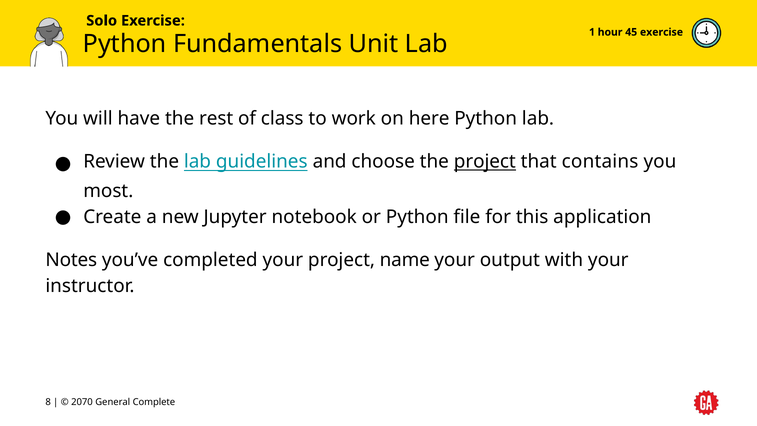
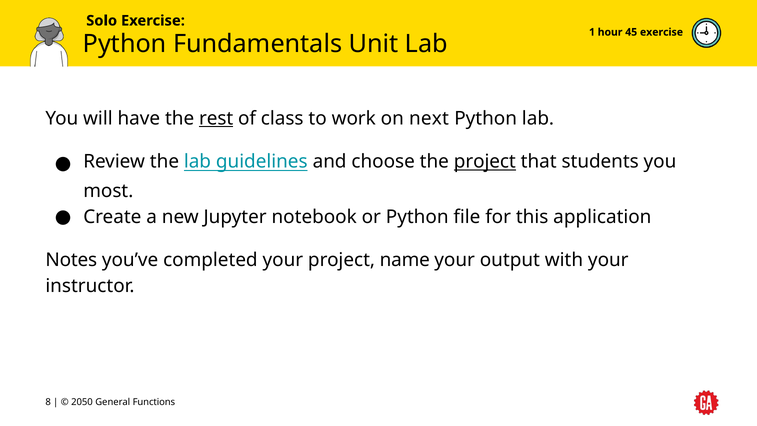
rest underline: none -> present (216, 118)
here: here -> next (429, 118)
contains: contains -> students (600, 162)
2070: 2070 -> 2050 (82, 402)
Complete: Complete -> Functions (154, 402)
